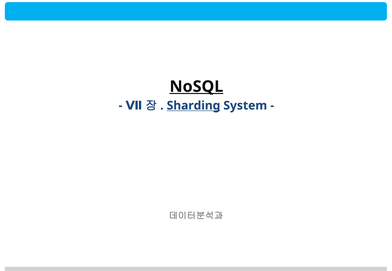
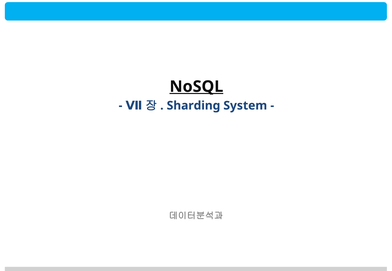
Sharding underline: present -> none (193, 106)
